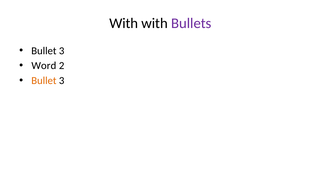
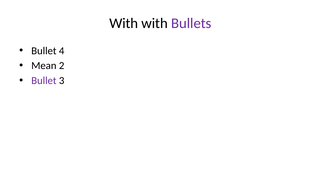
3: 3 -> 4 (62, 51)
Word: Word -> Mean (44, 66)
Bullet colour: orange -> purple (44, 81)
